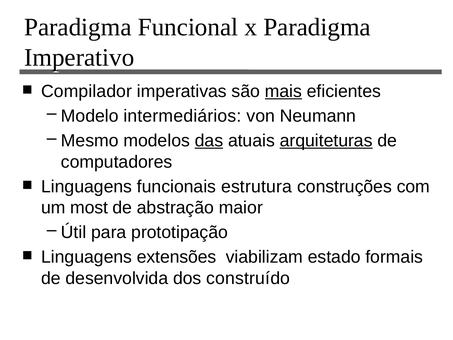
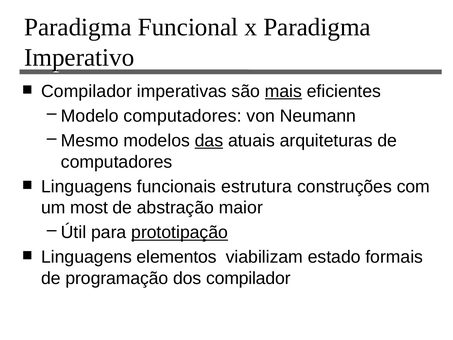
Modelo intermediários: intermediários -> computadores (183, 116)
arquiteturas underline: present -> none (326, 141)
prototipação underline: none -> present (180, 232)
extensões: extensões -> elementos (177, 257)
desenvolvida: desenvolvida -> programação (117, 278)
dos construído: construído -> compilador (248, 278)
